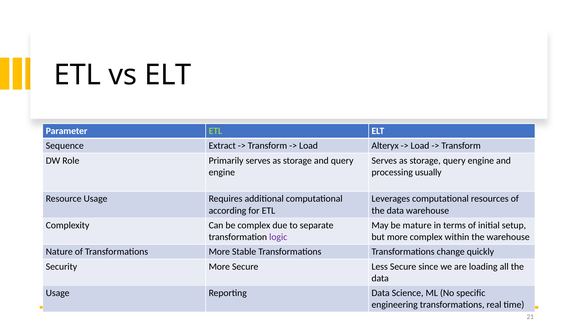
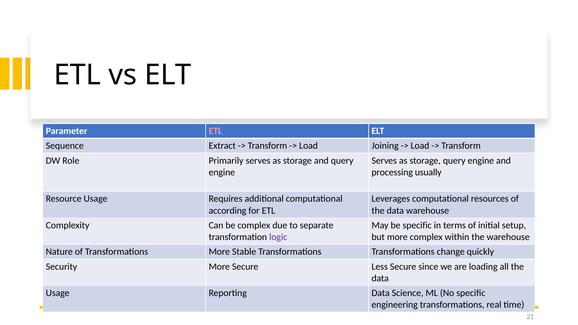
ETL colour: light green -> pink (215, 131)
Alteryx: Alteryx -> Joining (385, 146)
be mature: mature -> specific (417, 225)
